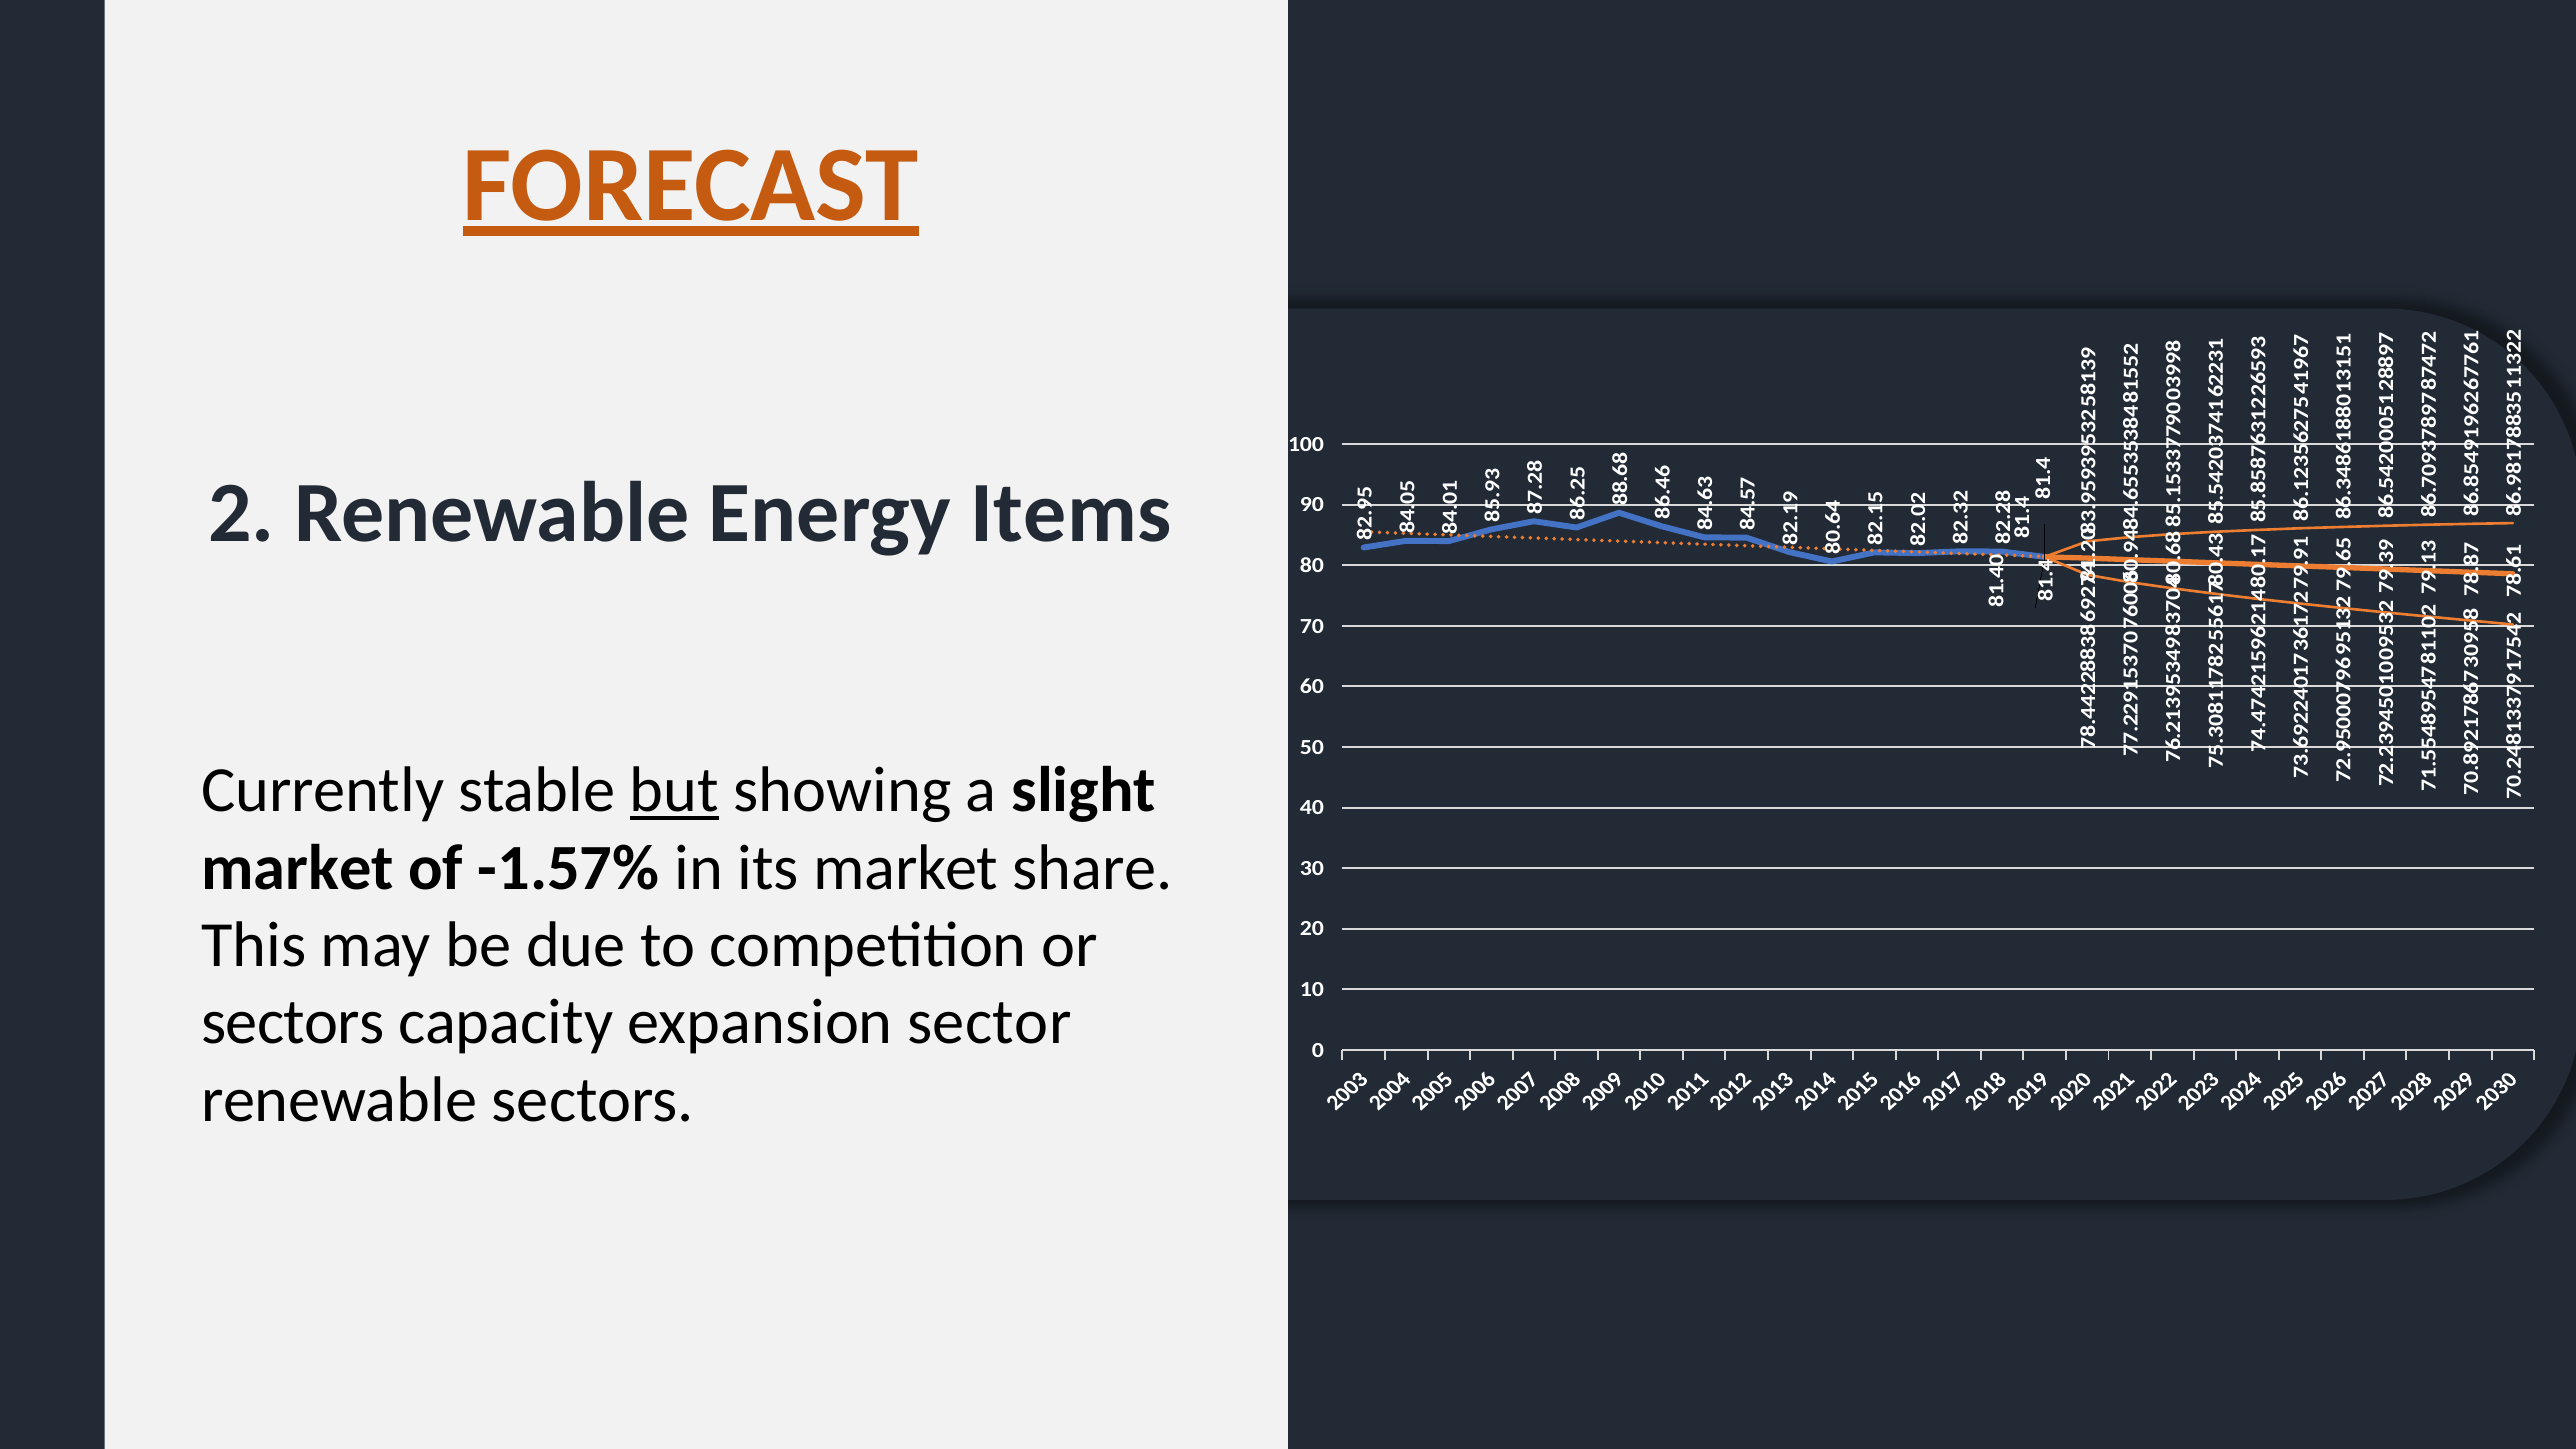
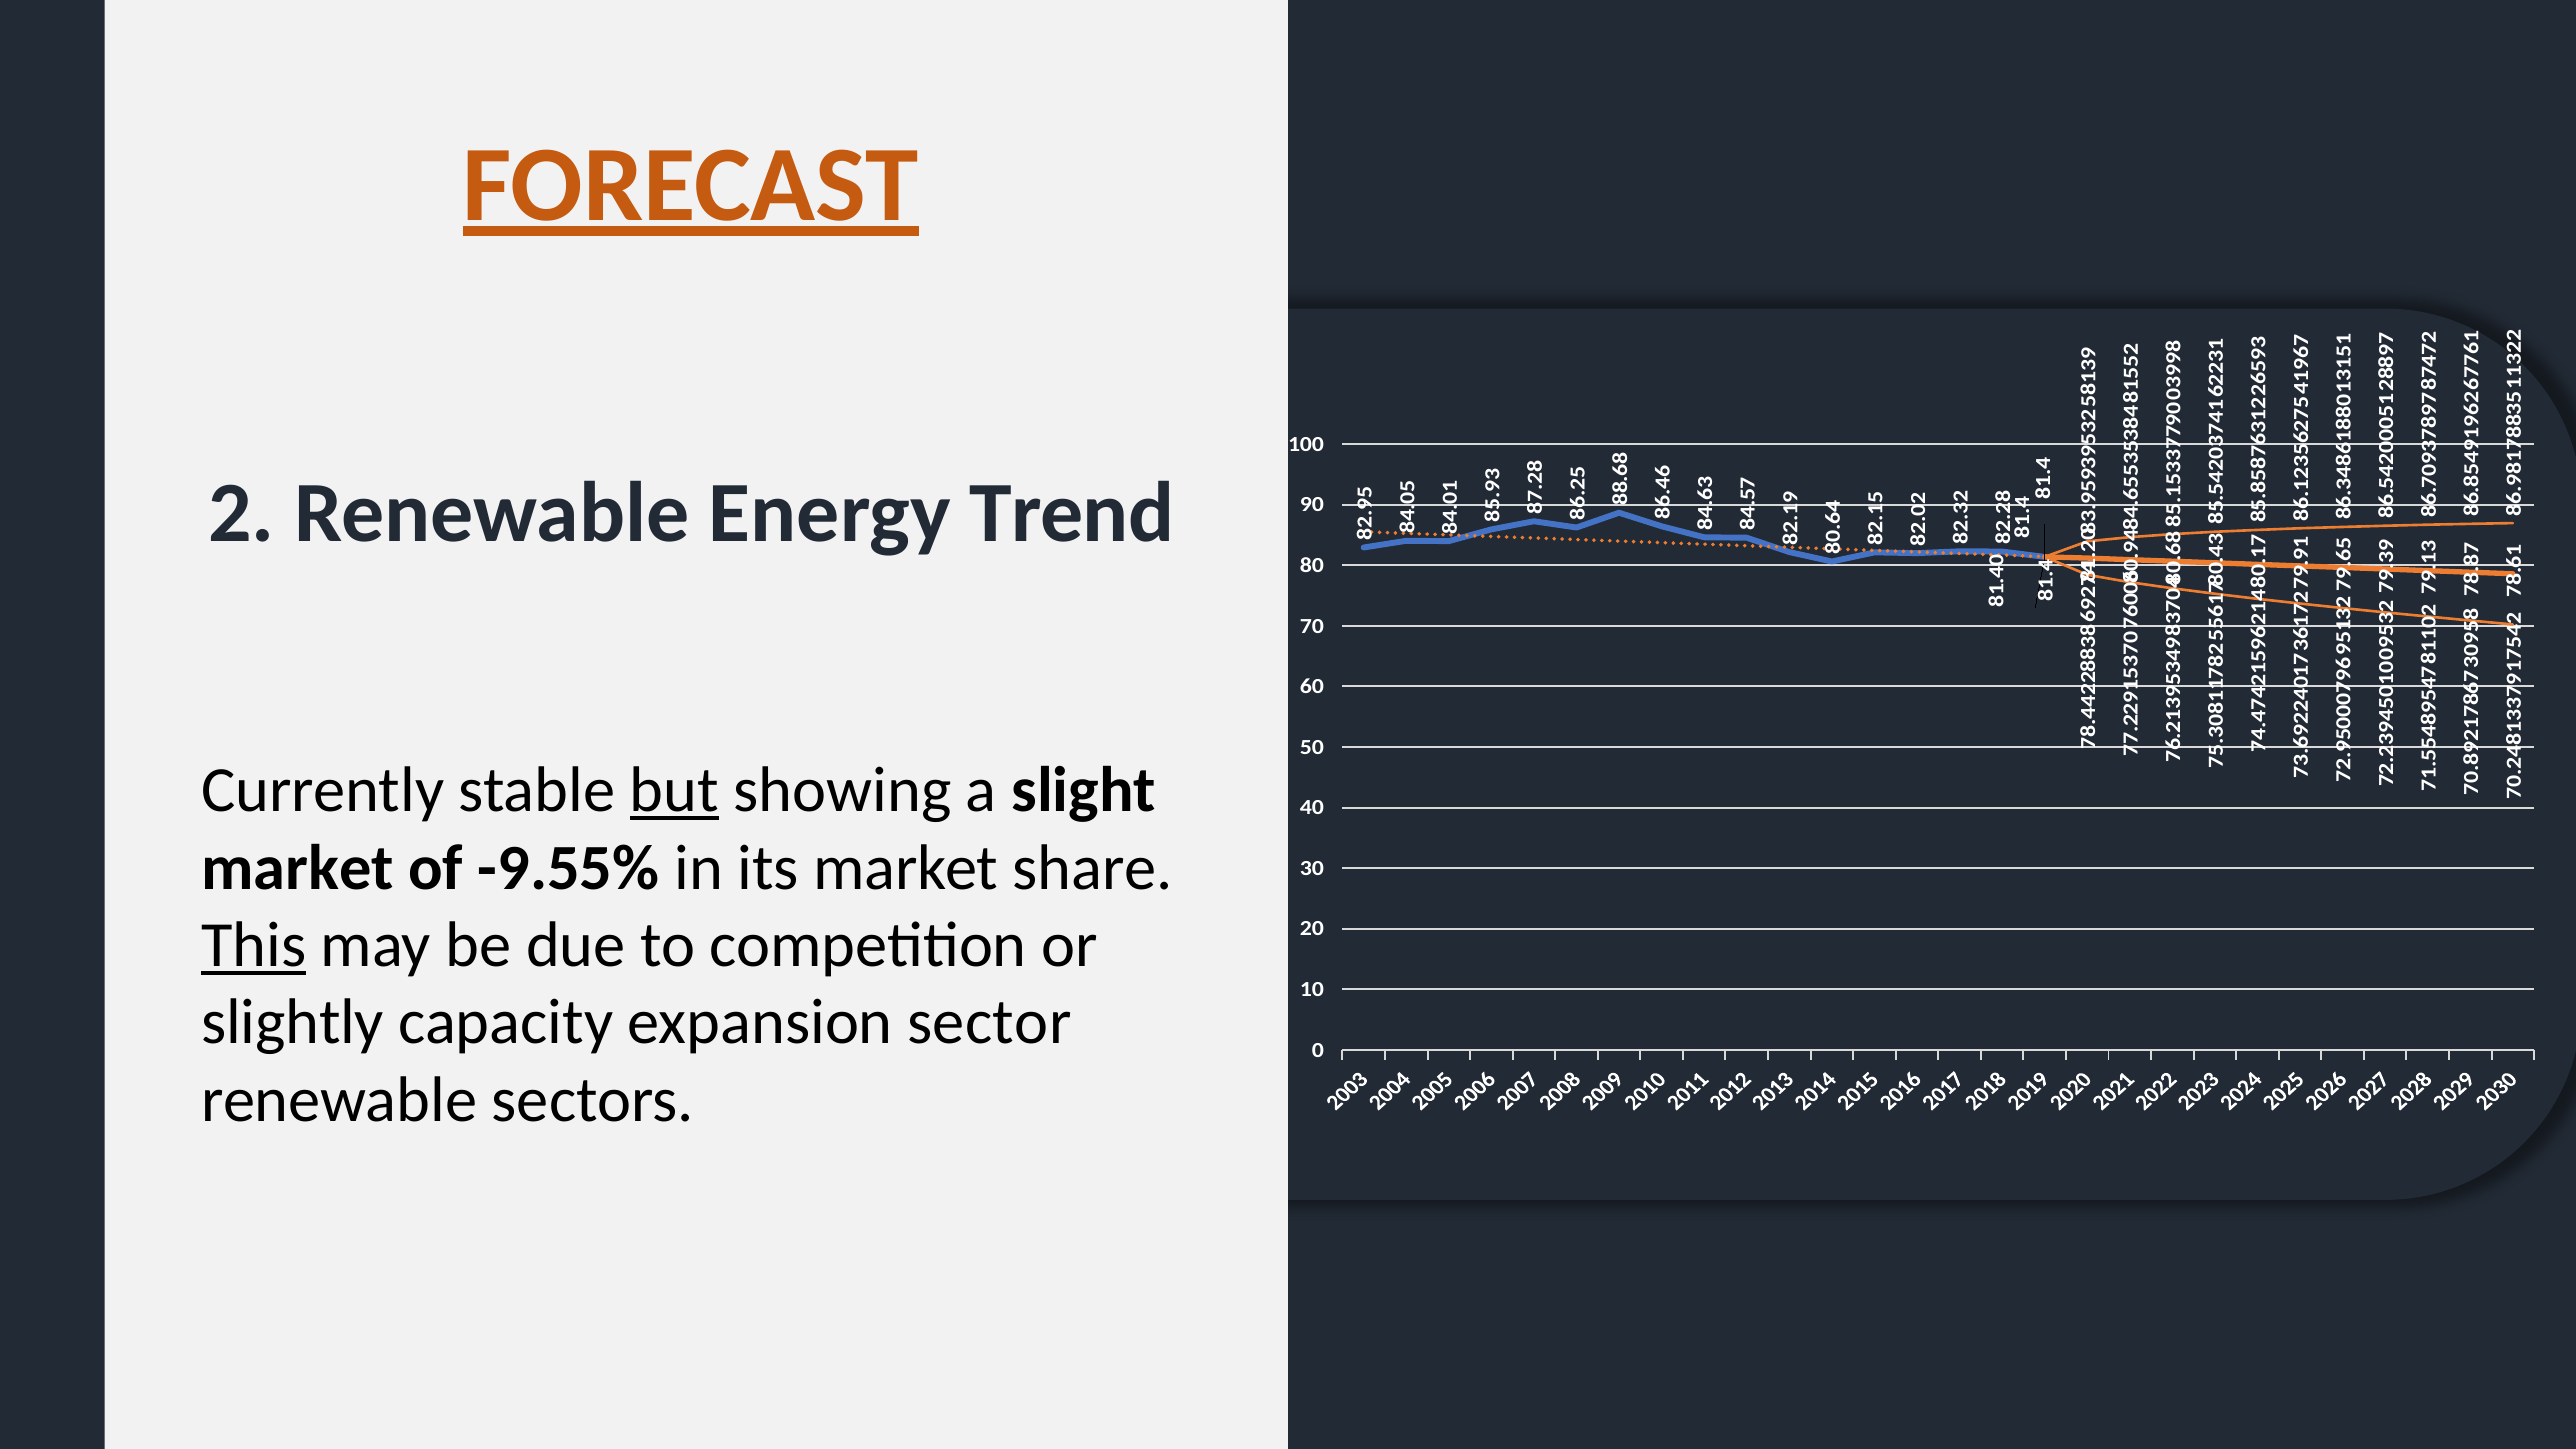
Items: Items -> Trend (1072, 513)
-1.57%: -1.57% -> -9.55% (569, 868)
This underline: none -> present (254, 945)
sectors: sectors -> slightly (293, 1023)
